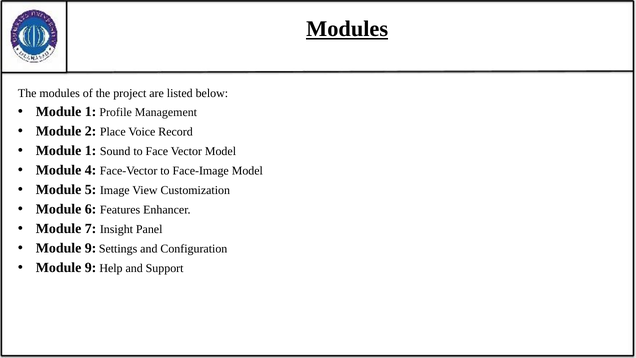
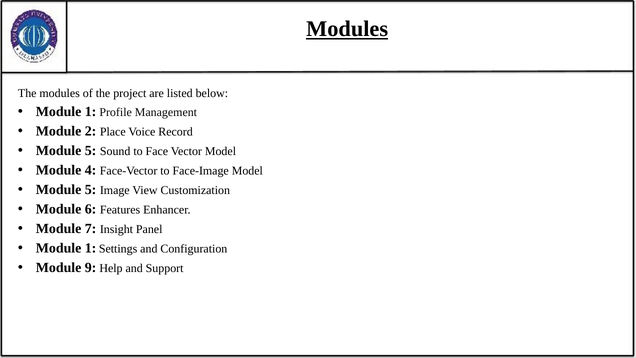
1: 1 -> 5 (91, 151)
9: 9 -> 1 (91, 248)
